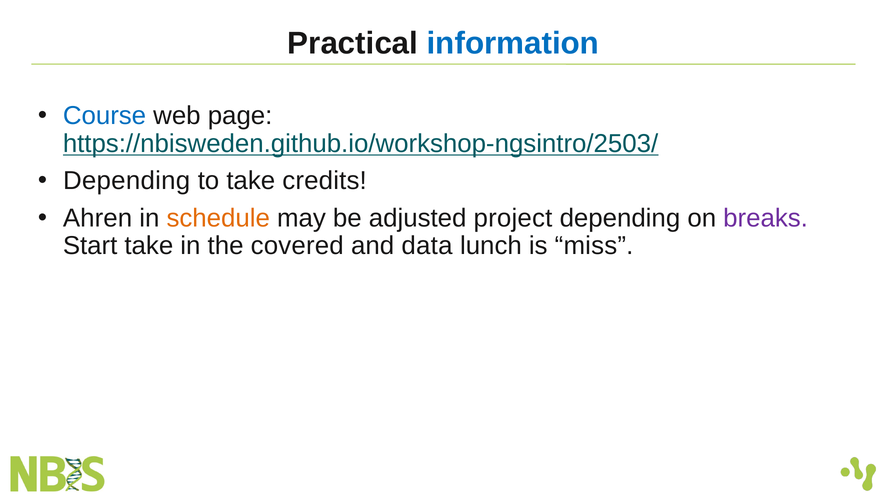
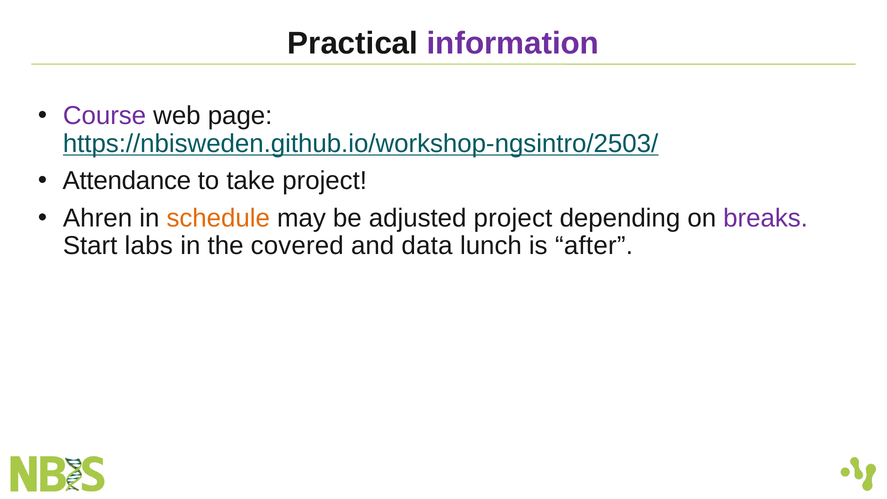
information colour: blue -> purple (513, 43)
Course colour: blue -> purple (105, 116)
Depending: Depending -> Attendance (127, 181)
take credits: credits -> project (325, 181)
Start take: take -> labs (149, 246)
miss: miss -> after (594, 246)
